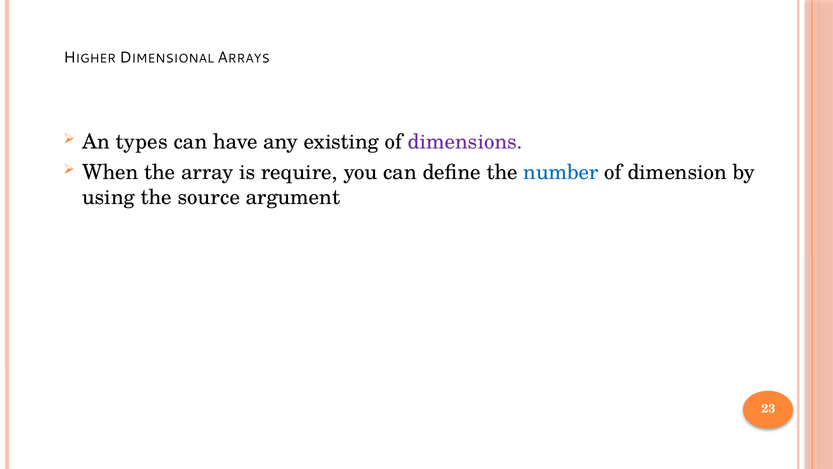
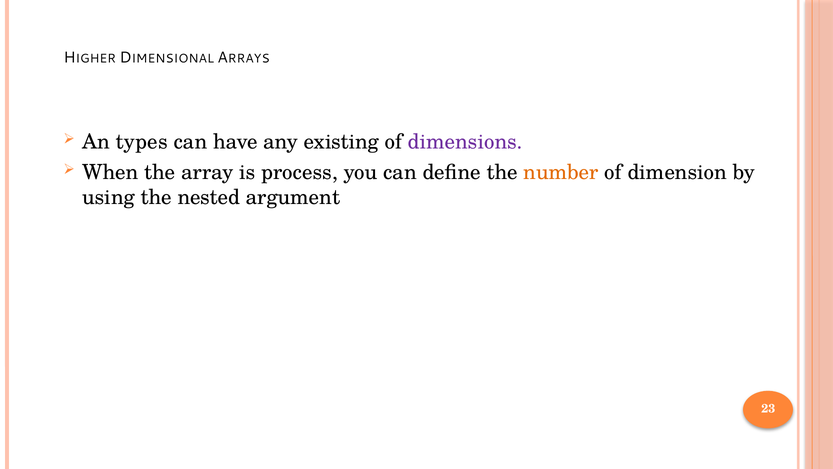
require: require -> process (299, 172)
number colour: blue -> orange (561, 172)
source: source -> nested (209, 197)
